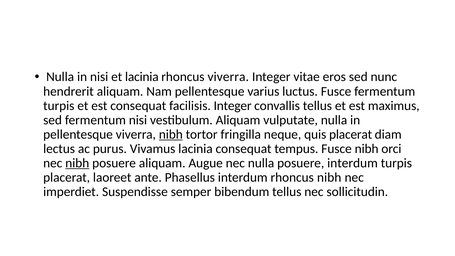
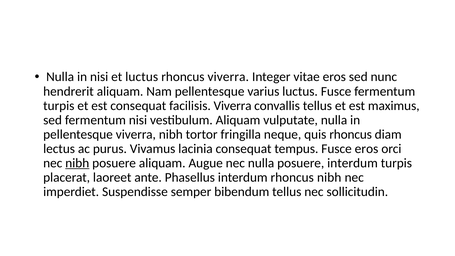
et lacinia: lacinia -> luctus (142, 77)
facilisis Integer: Integer -> Viverra (233, 106)
nibh underline: present -> none (171, 134)
quis placerat: placerat -> rhoncus (351, 134)
Fusce nibh: nibh -> eros (367, 149)
